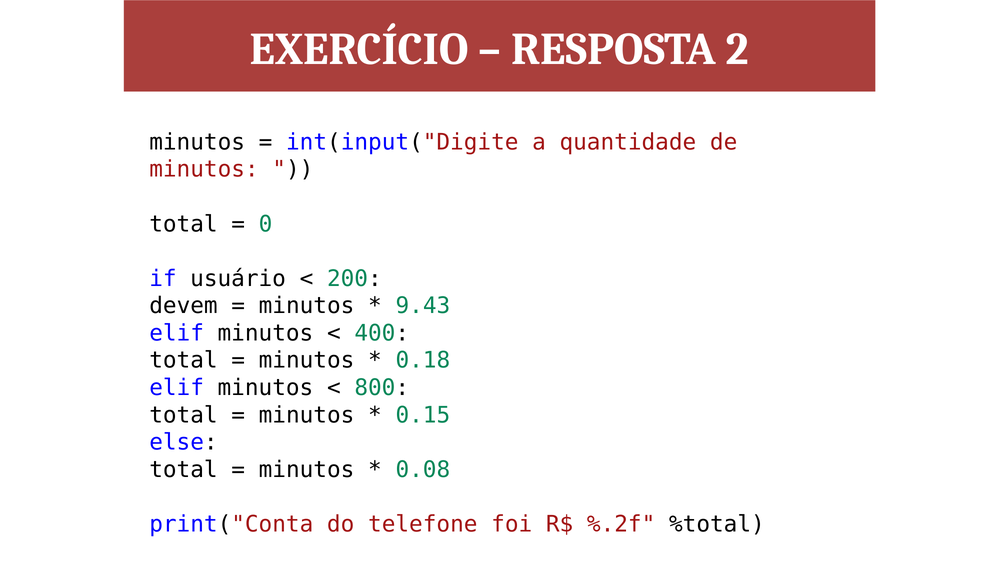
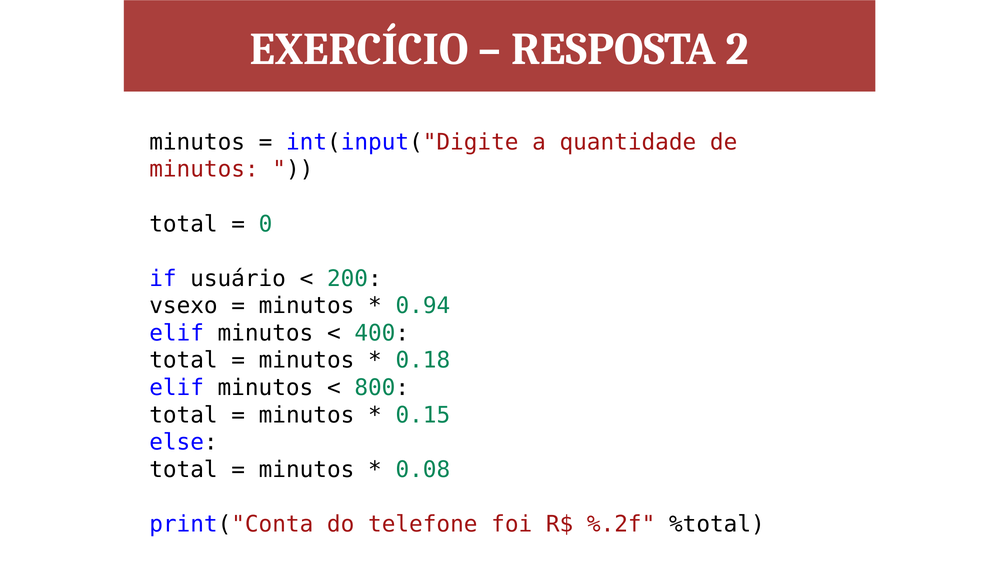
devem: devem -> vsexo (183, 306)
9.43: 9.43 -> 0.94 (423, 306)
